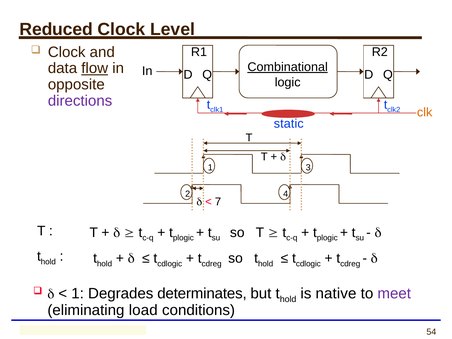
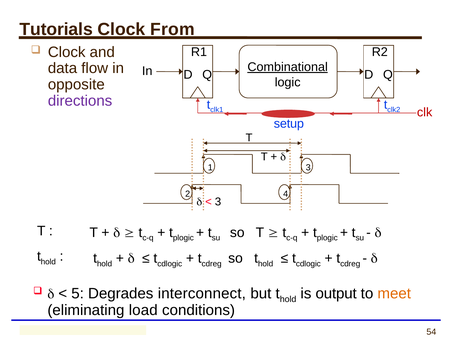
Reduced: Reduced -> Tutorials (56, 29)
Level: Level -> From (172, 29)
flow underline: present -> none (95, 68)
clk colour: orange -> red (425, 112)
static: static -> setup (289, 124)
7: 7 -> 3 (218, 202)
1: 1 -> 5 (78, 294)
determinates: determinates -> interconnect (202, 294)
native: native -> output (336, 294)
meet colour: purple -> orange (394, 294)
